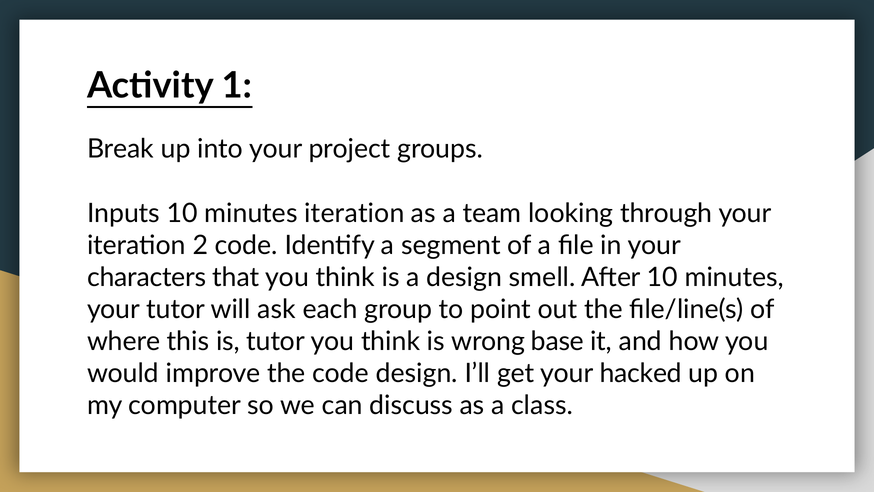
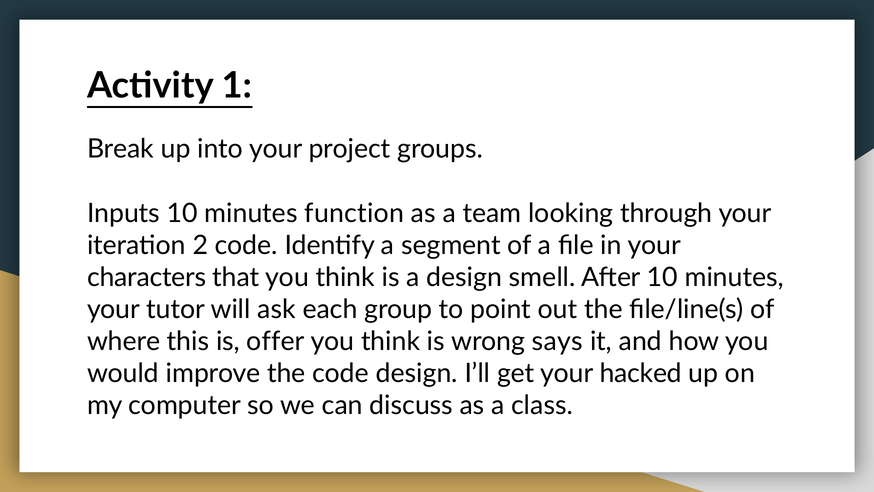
minutes iteration: iteration -> function (354, 213)
is tutor: tutor -> offer (275, 341)
base: base -> says (557, 341)
